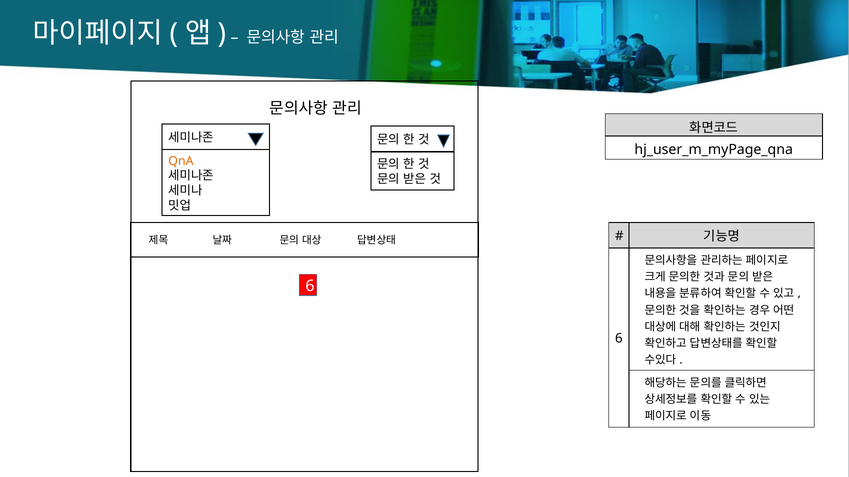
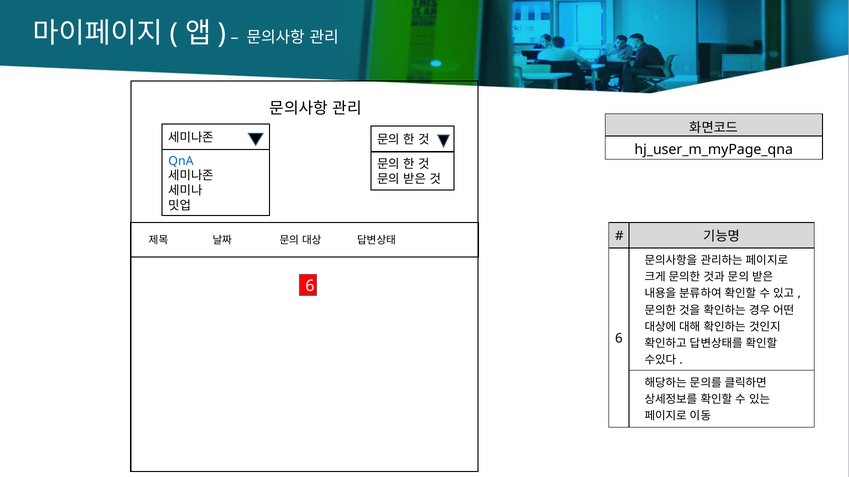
QnA colour: orange -> blue (181, 161)
